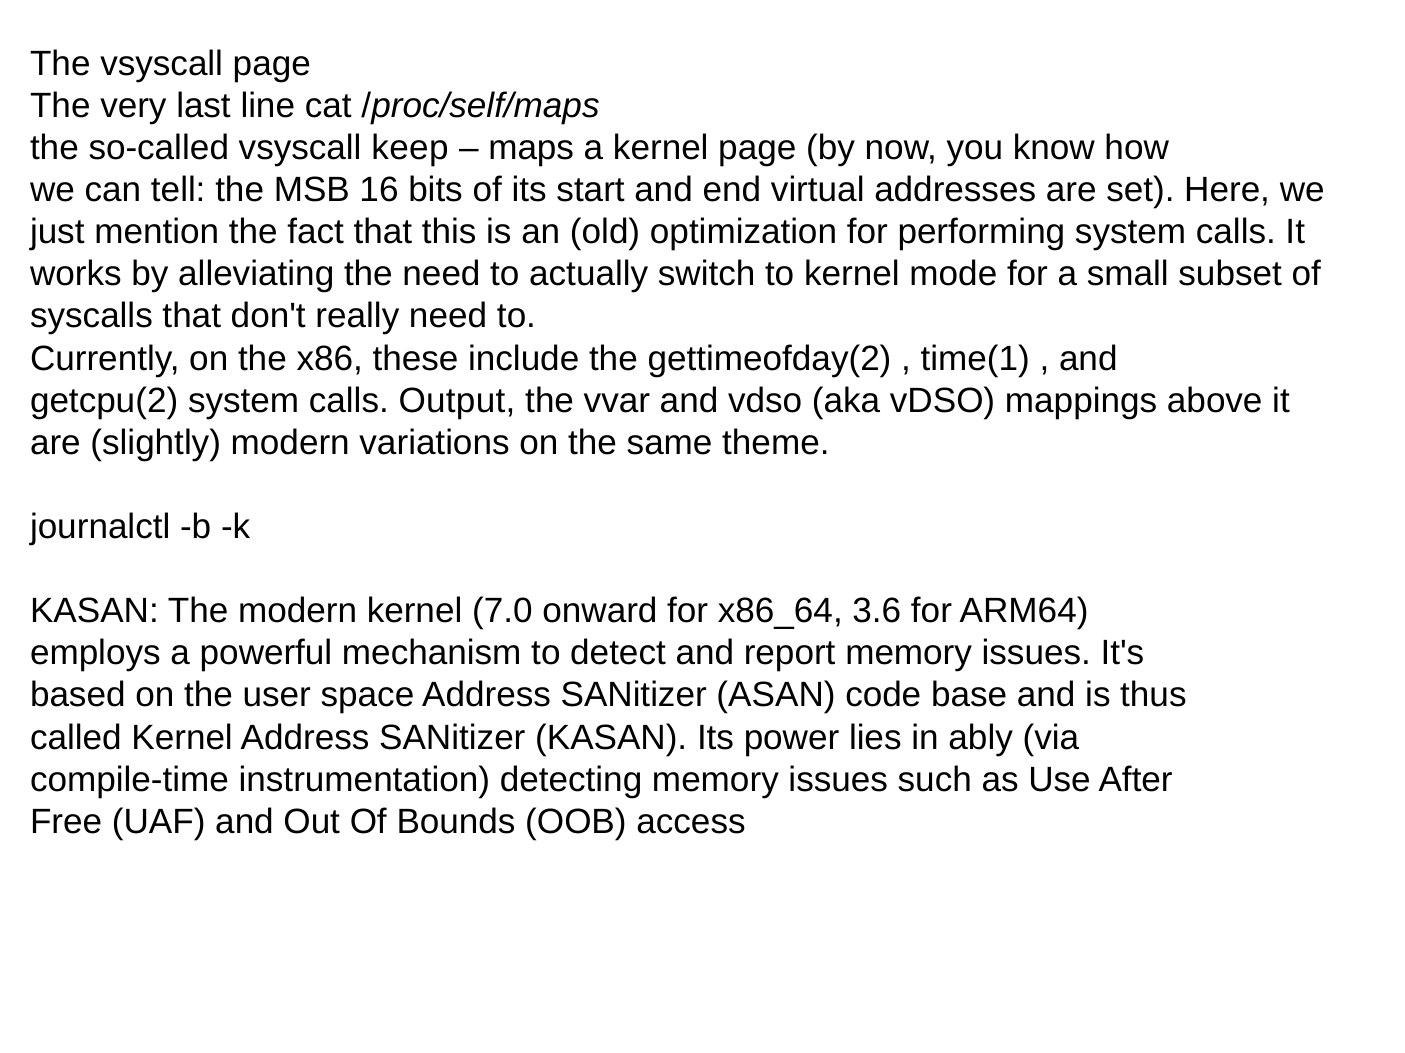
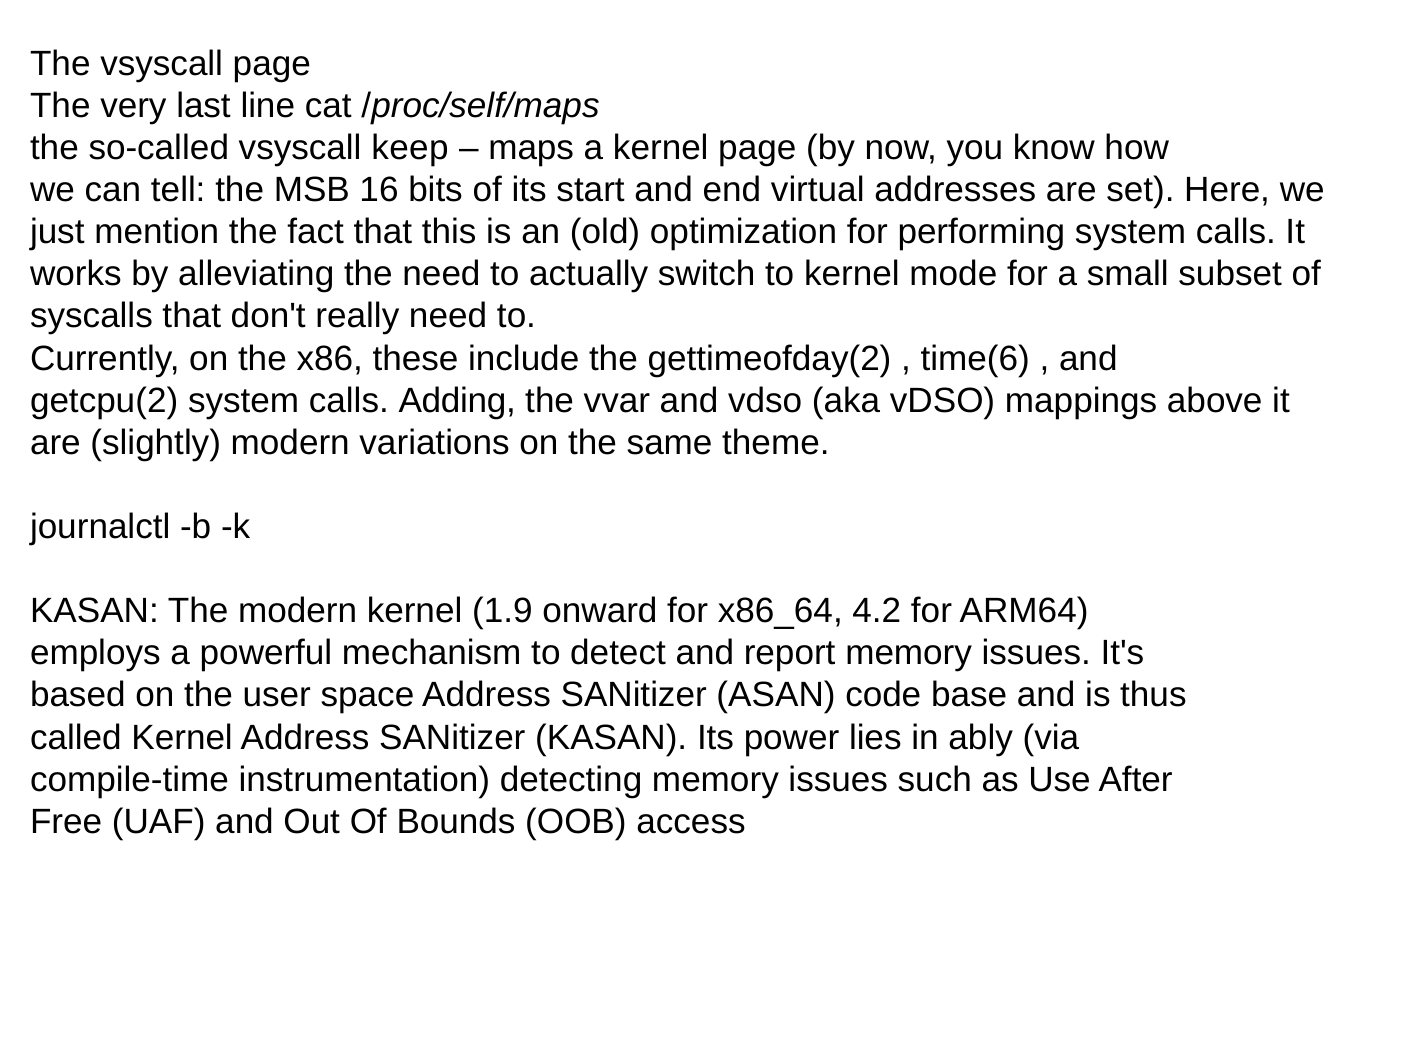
time(1: time(1 -> time(6 (975, 359)
Output: Output -> Adding (457, 401)
7.0: 7.0 -> 1.9 (502, 612)
3.6: 3.6 -> 4.2 (877, 612)
